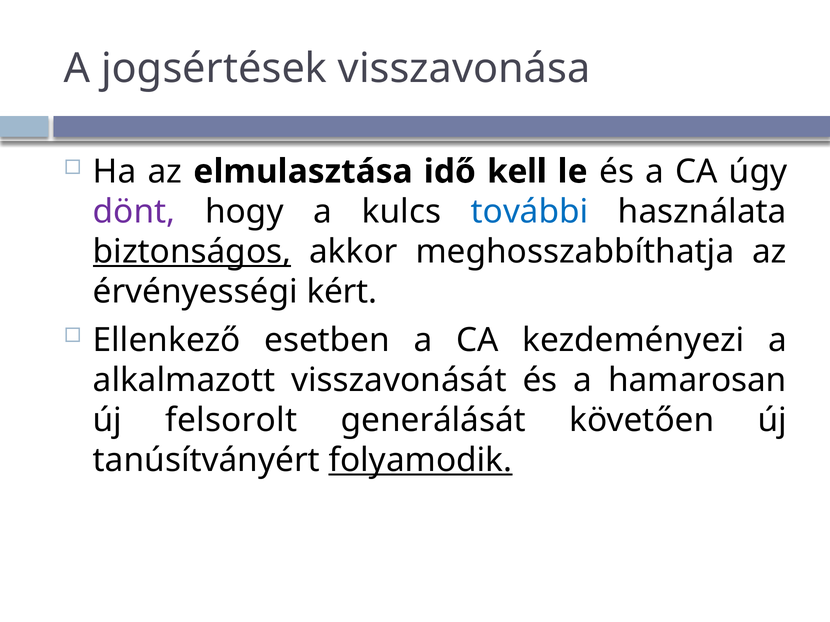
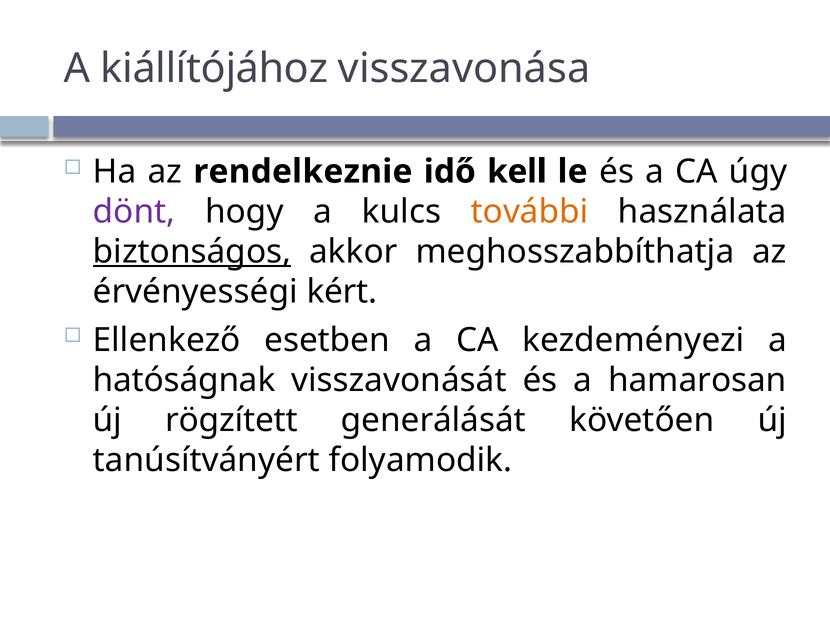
jogsértések: jogsértések -> kiállítójához (214, 69)
elmulasztása: elmulasztása -> rendelkeznie (303, 172)
további colour: blue -> orange (530, 212)
alkalmazott: alkalmazott -> hatóságnak (184, 380)
felsorolt: felsorolt -> rögzített (232, 421)
folyamodik underline: present -> none (420, 461)
